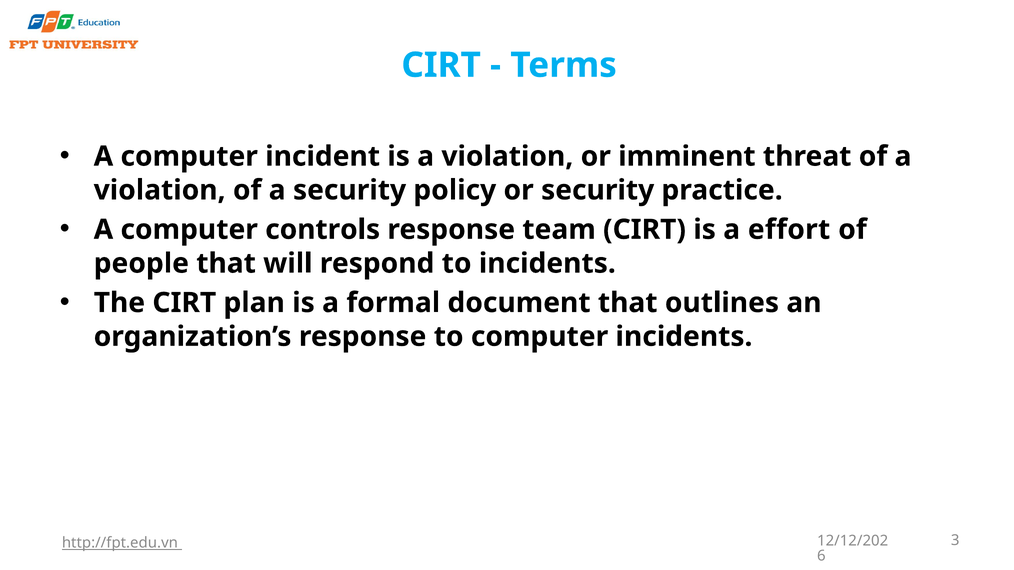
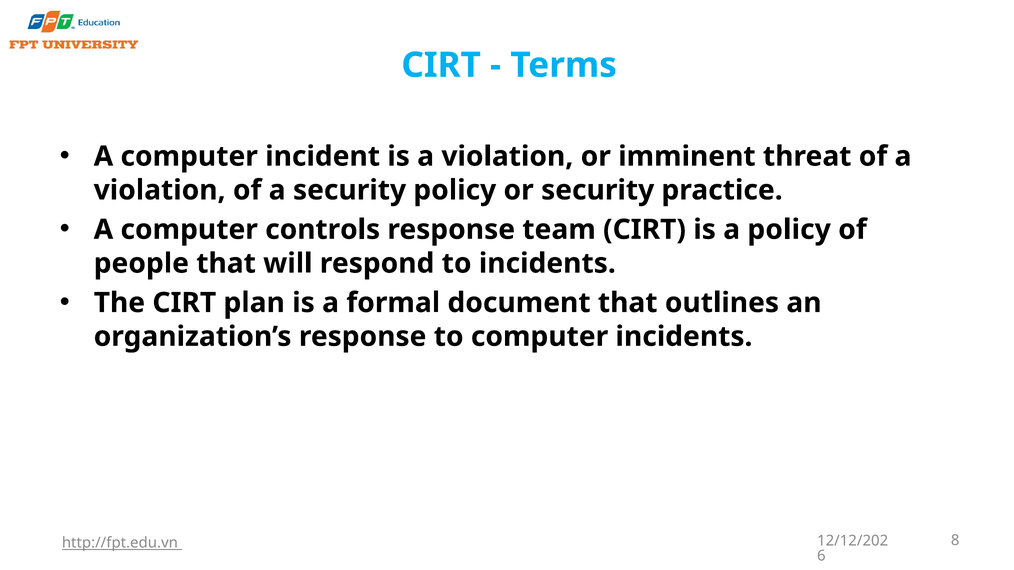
a effort: effort -> policy (789, 230)
3: 3 -> 8 (955, 541)
